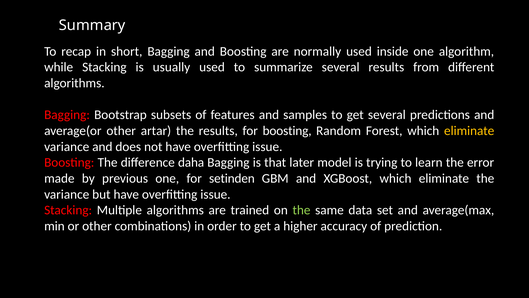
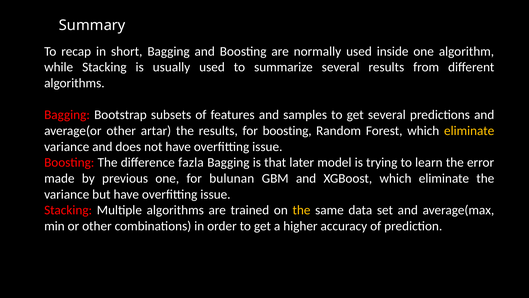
daha: daha -> fazla (191, 162)
setinden: setinden -> bulunan (232, 178)
the colour: light green -> yellow (301, 210)
